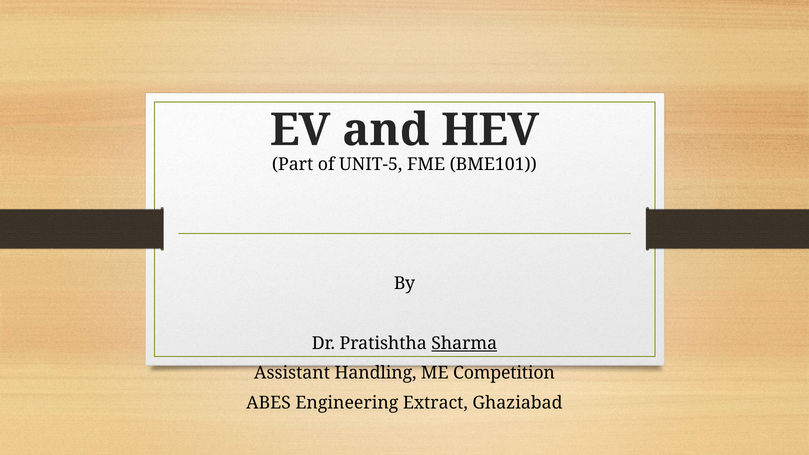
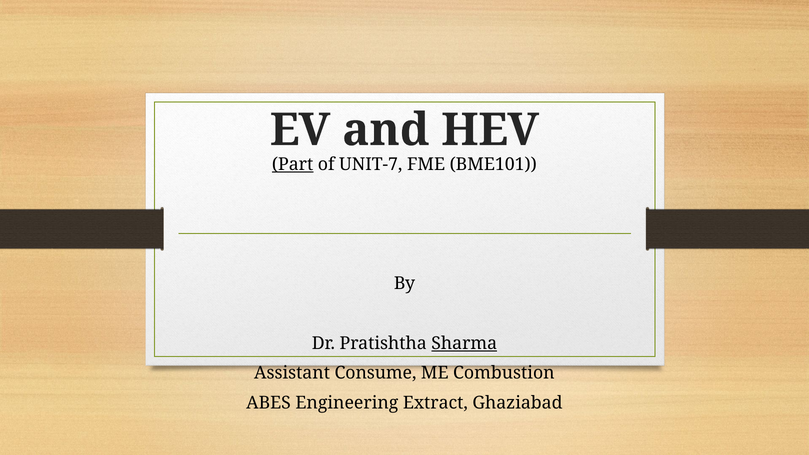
Part underline: none -> present (293, 164)
UNIT-5: UNIT-5 -> UNIT-7 (371, 164)
Handling: Handling -> Consume (376, 373)
Competition: Competition -> Combustion (504, 373)
